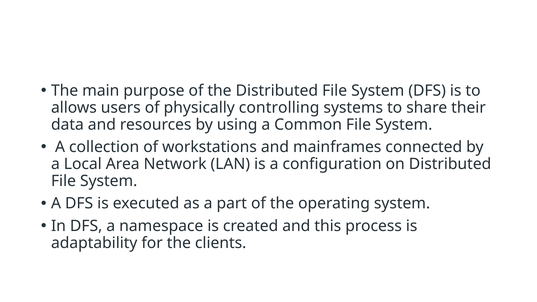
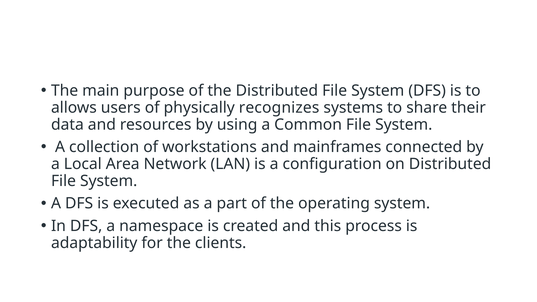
controlling: controlling -> recognizes (279, 108)
